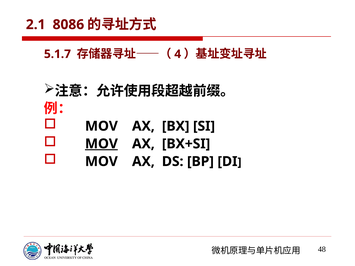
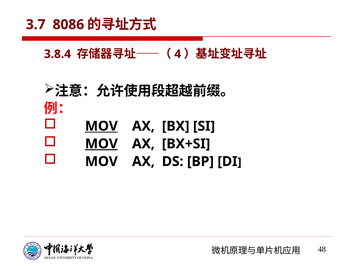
2.1: 2.1 -> 3.7 (36, 25)
5.1.7: 5.1.7 -> 3.8.4 (57, 54)
MOV underline: none -> present (101, 126)
